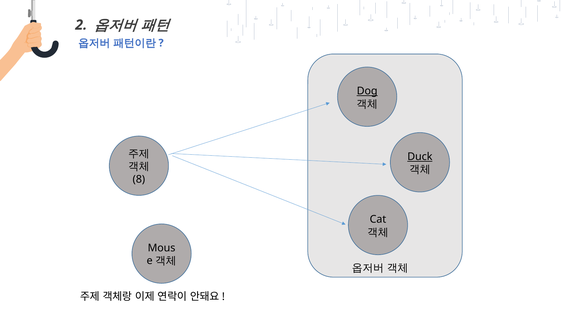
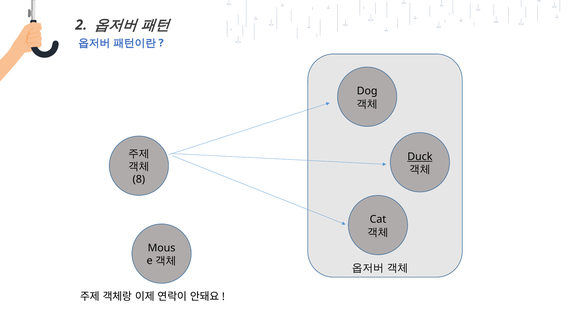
Dog underline: present -> none (367, 91)
